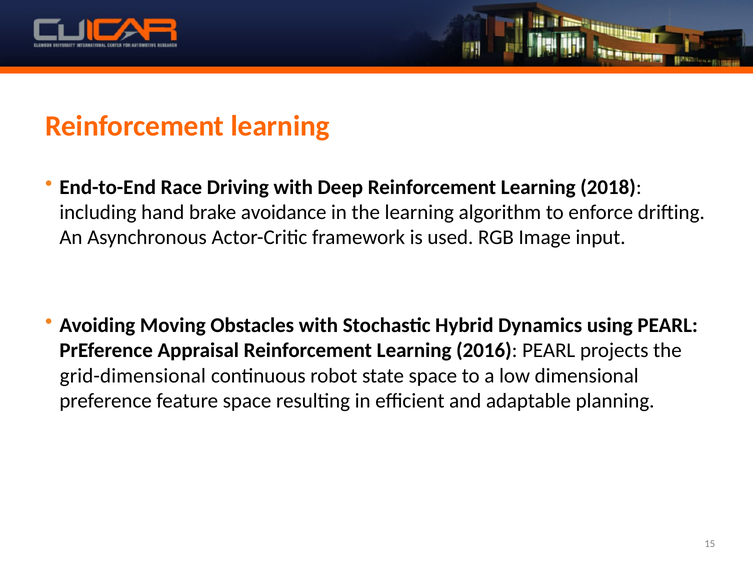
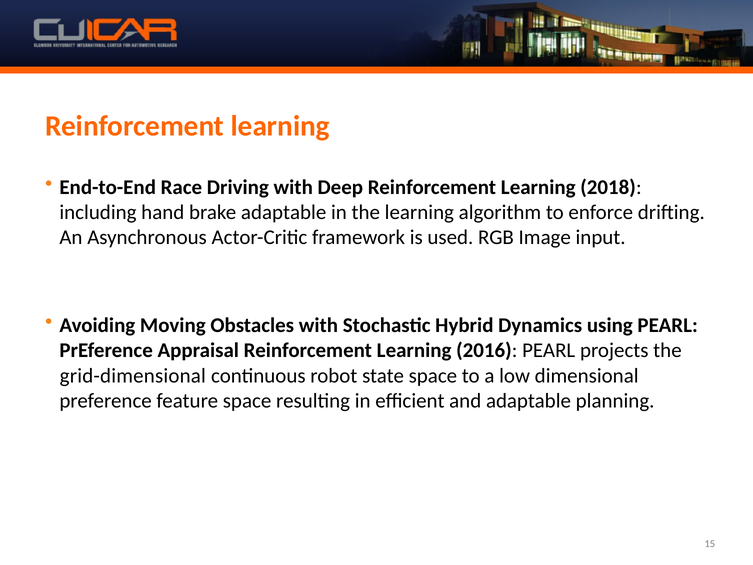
brake avoidance: avoidance -> adaptable (284, 212)
